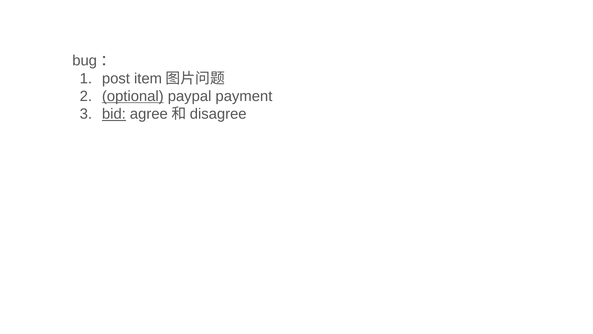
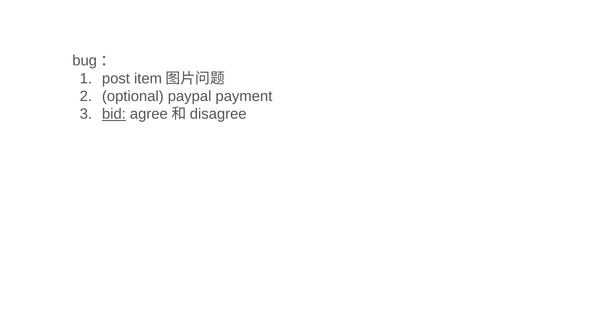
optional underline: present -> none (133, 96)
